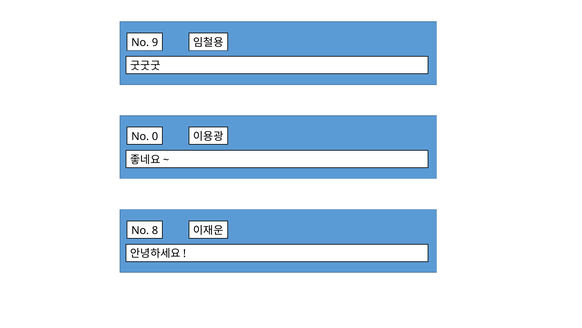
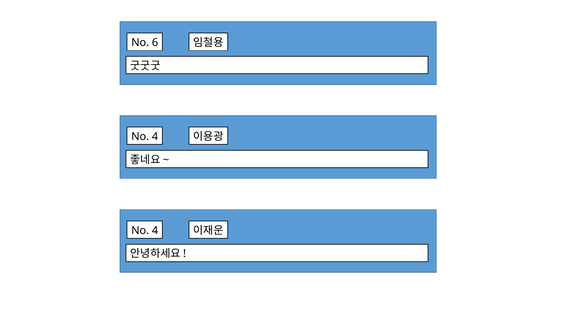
9: 9 -> 6 (155, 42)
0: 0 -> 4 (155, 136)
8: 8 -> 4 (155, 230)
